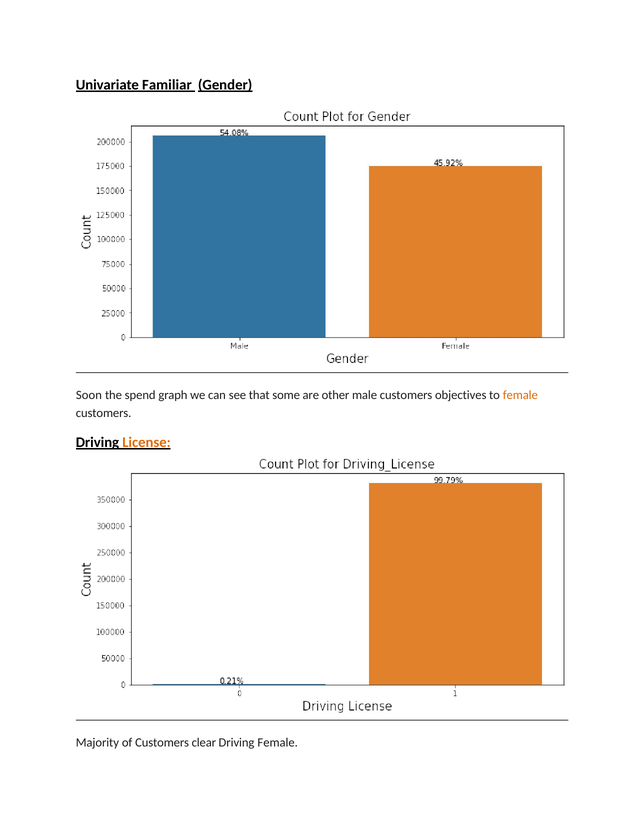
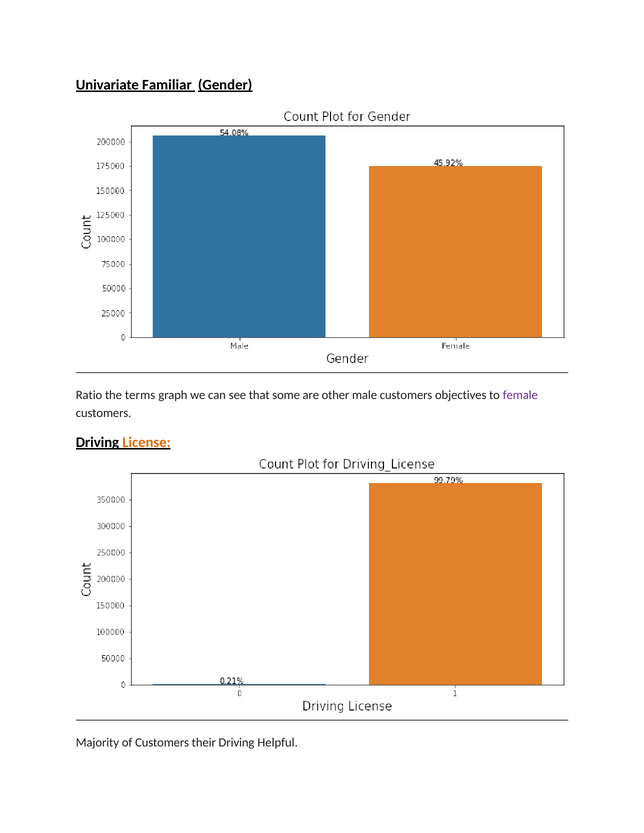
Soon: Soon -> Ratio (89, 395)
spend: spend -> terms (140, 395)
female colour: orange -> purple (520, 395)
clear: clear -> their (204, 743)
Driving Female: Female -> Helpful (278, 743)
